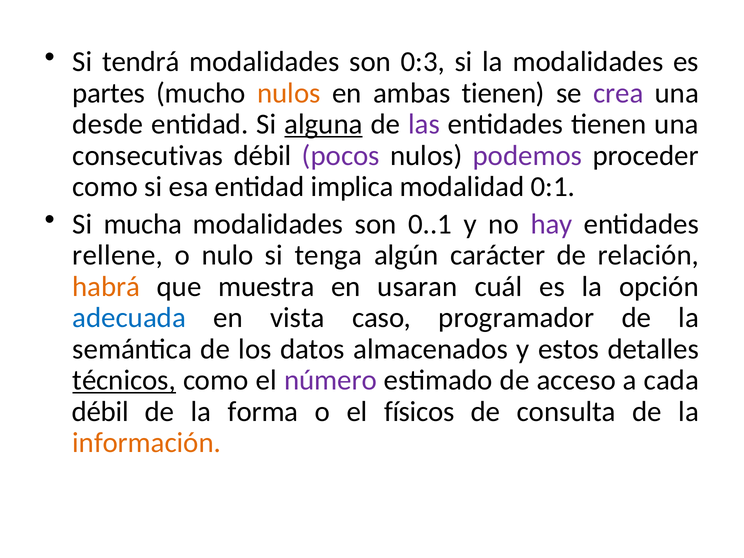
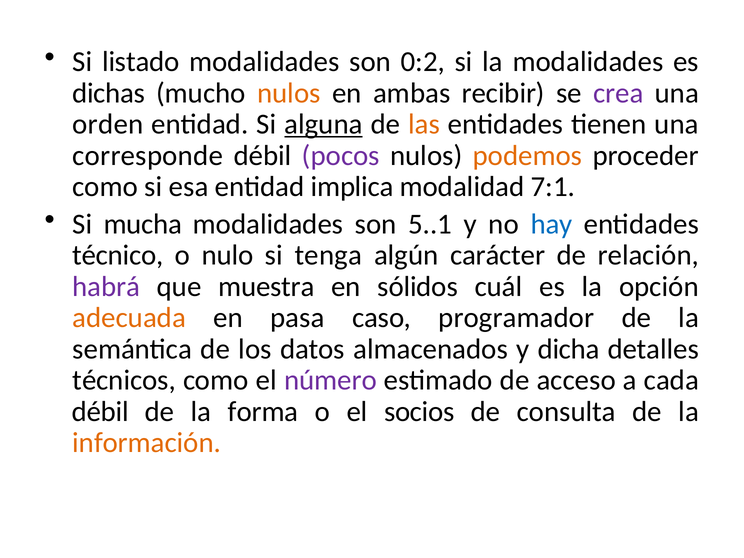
tendrá: tendrá -> listado (141, 62)
0:3: 0:3 -> 0:2 (423, 62)
partes: partes -> dichas (109, 93)
ambas tienen: tienen -> recibir (503, 93)
desde: desde -> orden (108, 124)
las colour: purple -> orange (424, 124)
consecutivas: consecutivas -> corresponde (148, 156)
podemos colour: purple -> orange (527, 156)
0:1: 0:1 -> 7:1 (553, 187)
0..1: 0..1 -> 5..1 (430, 224)
hay colour: purple -> blue (551, 224)
rellene: rellene -> técnico (118, 255)
habrá colour: orange -> purple (106, 287)
usaran: usaran -> sólidos (418, 287)
adecuada colour: blue -> orange (129, 318)
vista: vista -> pasa (297, 318)
estos: estos -> dicha (569, 349)
técnicos underline: present -> none (124, 380)
físicos: físicos -> socios (419, 412)
